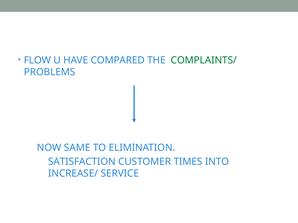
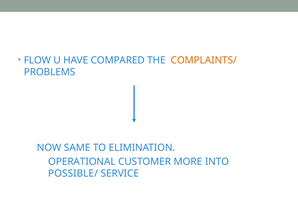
COMPLAINTS/ colour: green -> orange (204, 60)
SATISFACTION: SATISFACTION -> OPERATIONAL (82, 162)
TIMES: TIMES -> MORE (188, 162)
INCREASE/: INCREASE/ -> POSSIBLE/ (73, 174)
